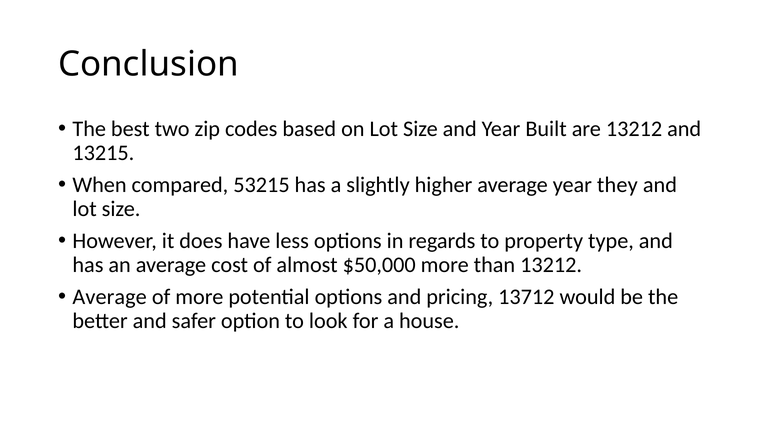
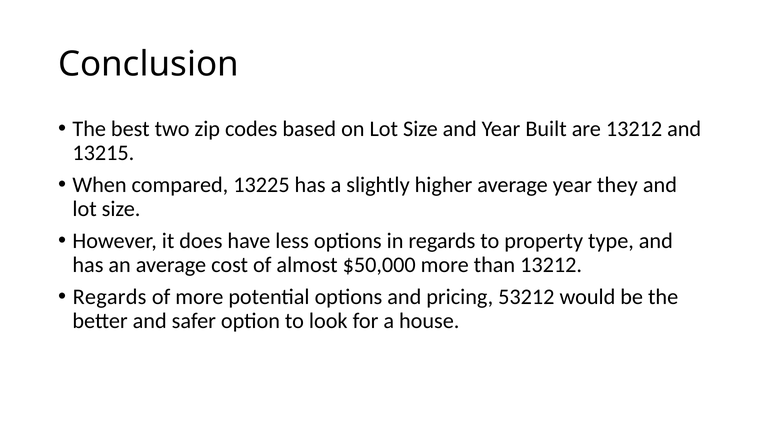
53215: 53215 -> 13225 (261, 185)
Average: Average -> Regards (110, 297)
13712: 13712 -> 53212 (526, 297)
